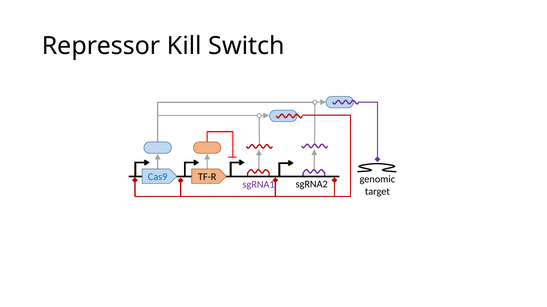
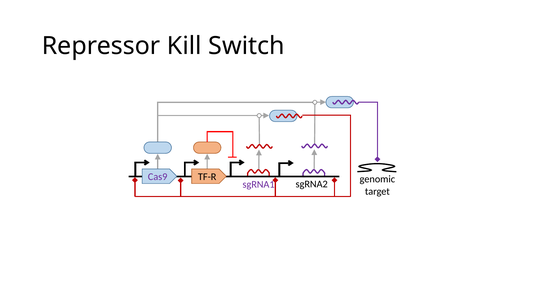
Cas9 colour: blue -> purple (158, 177)
